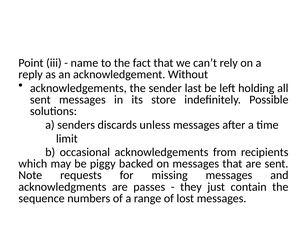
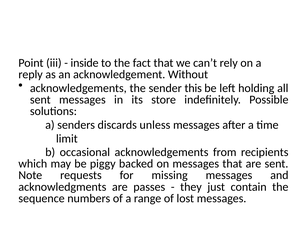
name: name -> inside (85, 63)
last: last -> this (193, 88)
